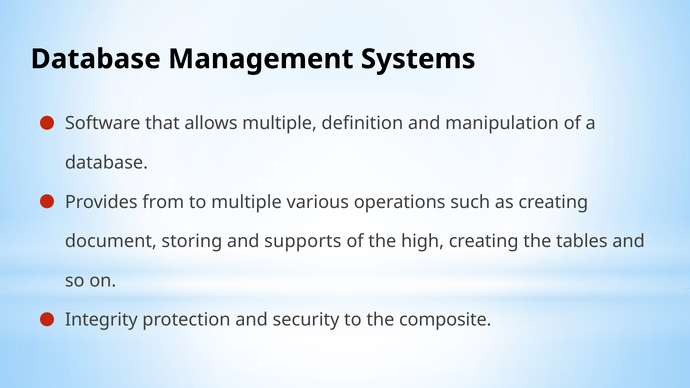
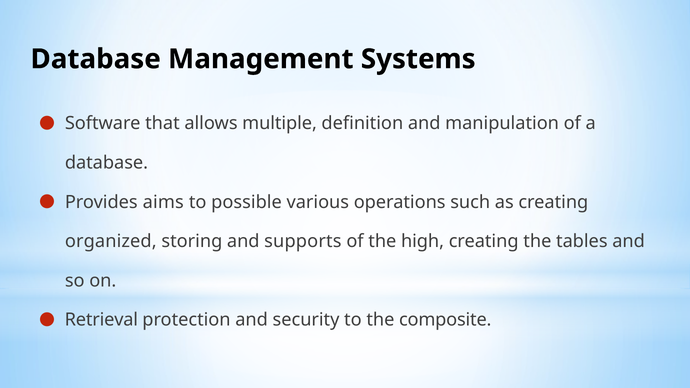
from: from -> aims (163, 202)
to multiple: multiple -> possible (247, 202)
document: document -> organized (111, 241)
Integrity: Integrity -> Retrieval (101, 320)
